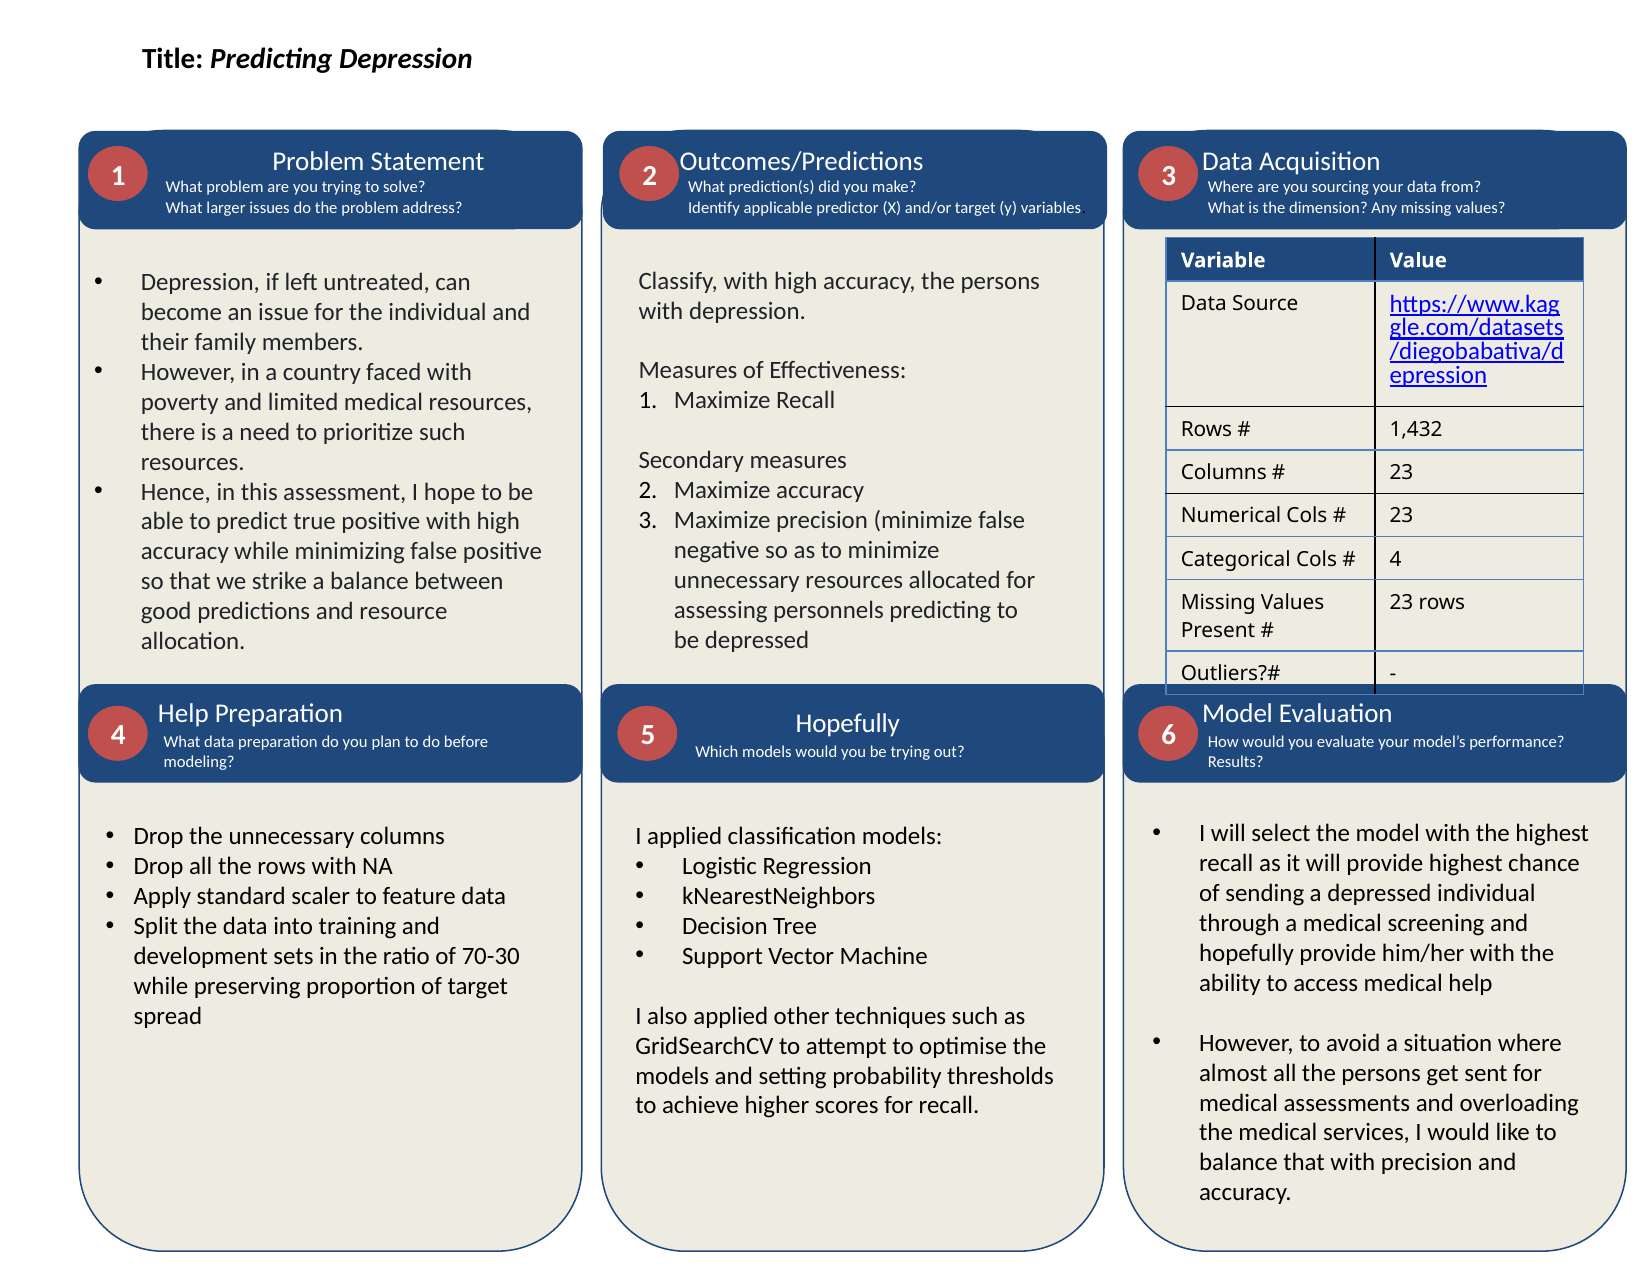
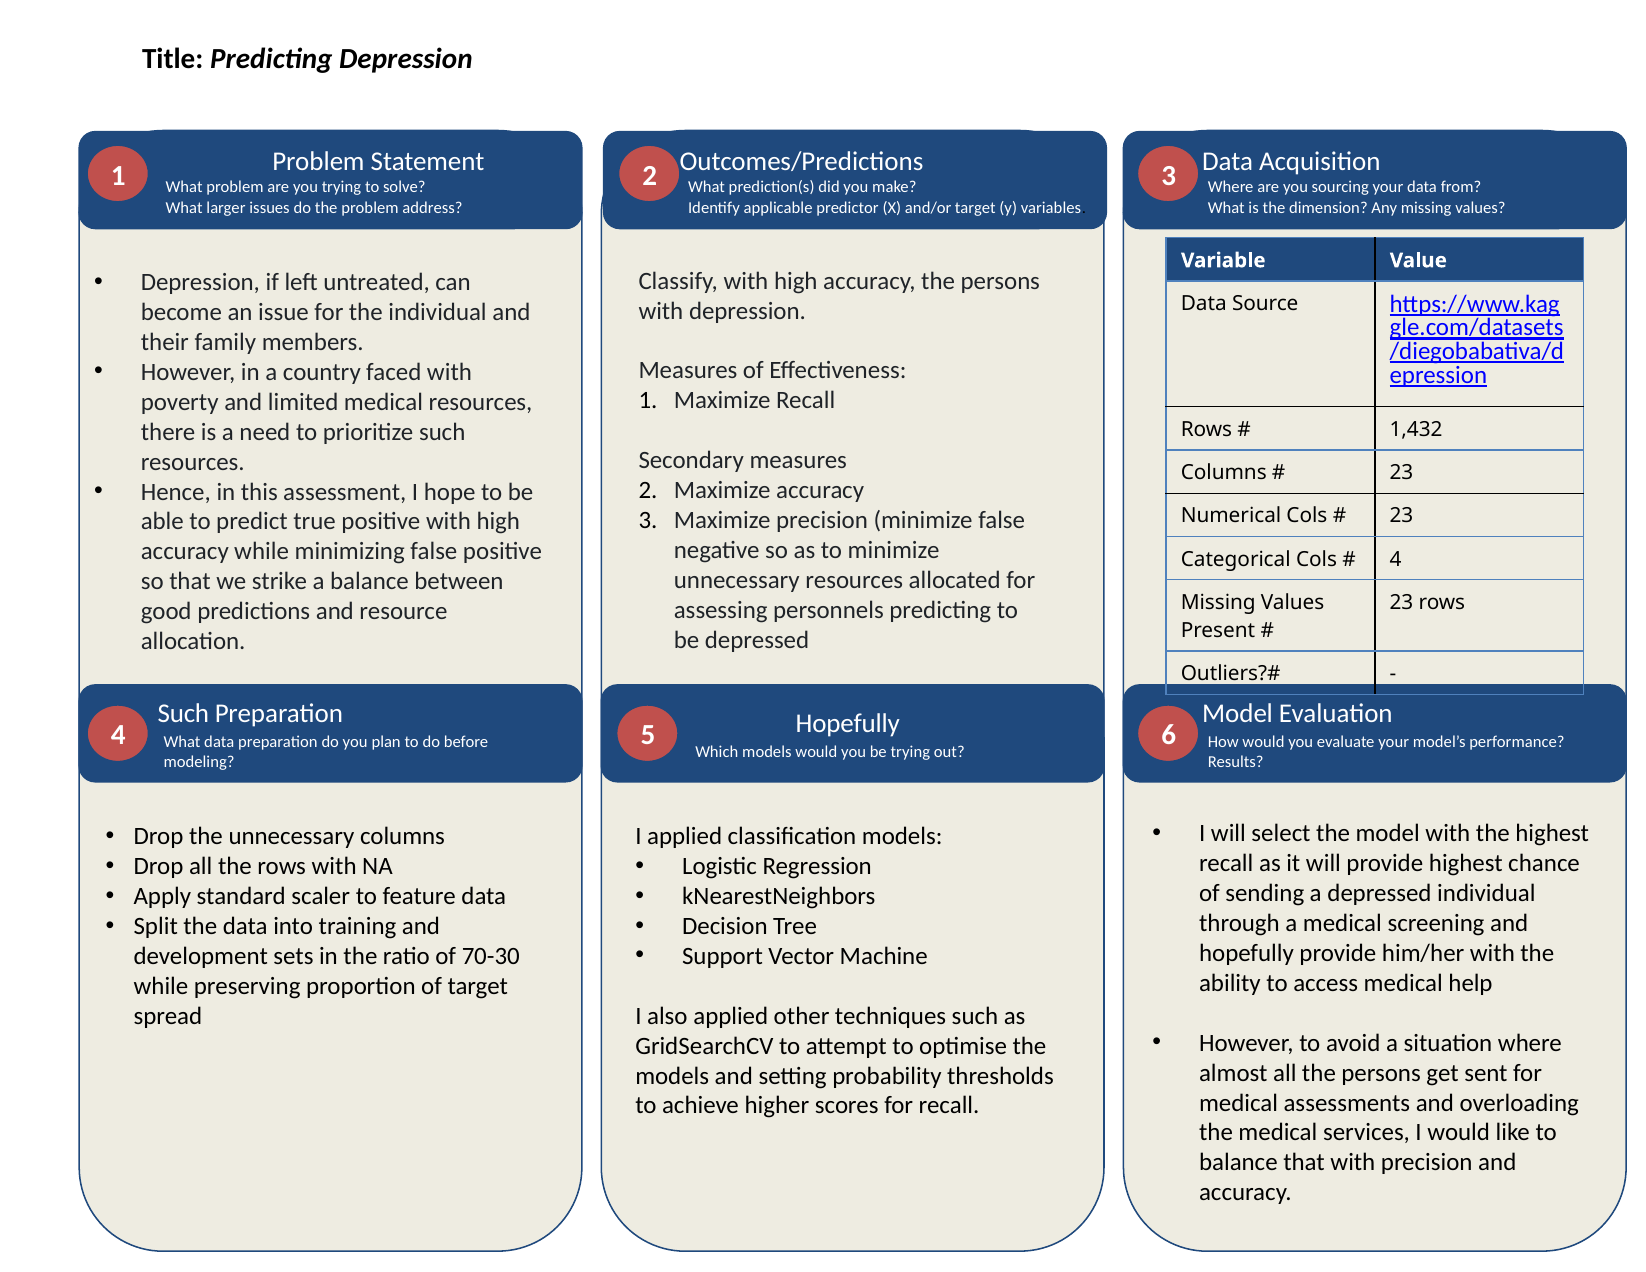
Help: Help -> Such (183, 713)
